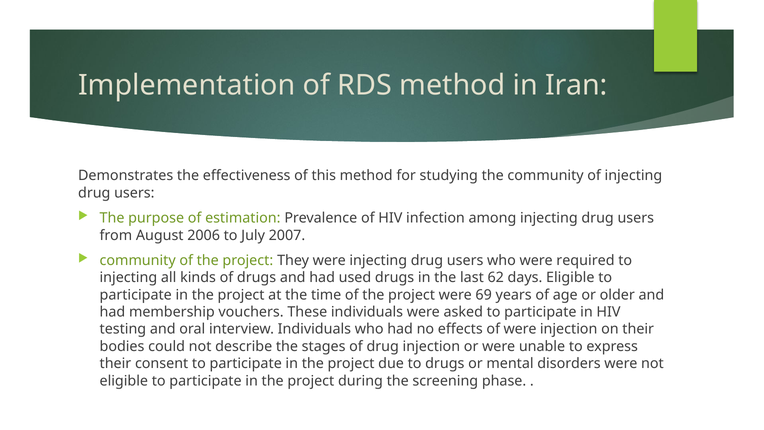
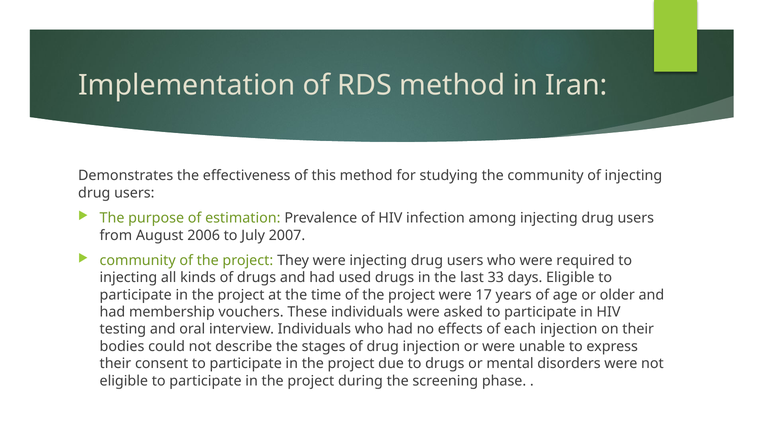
62: 62 -> 33 (496, 277)
69: 69 -> 17 (484, 295)
of were: were -> each (520, 329)
